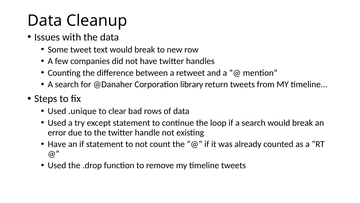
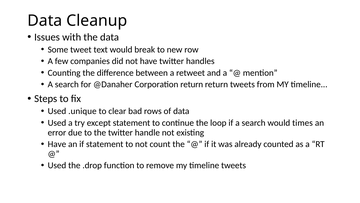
Corporation library: library -> return (192, 84)
search would break: break -> times (303, 122)
